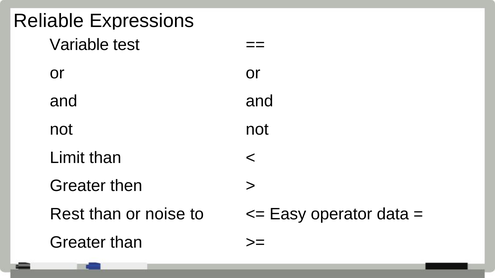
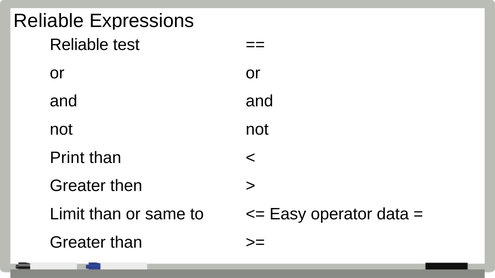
Variable: Variable -> Reliable (79, 45)
Limit: Limit -> Print (67, 158)
Rest: Rest -> Limit (67, 214)
noise: noise -> same (165, 214)
